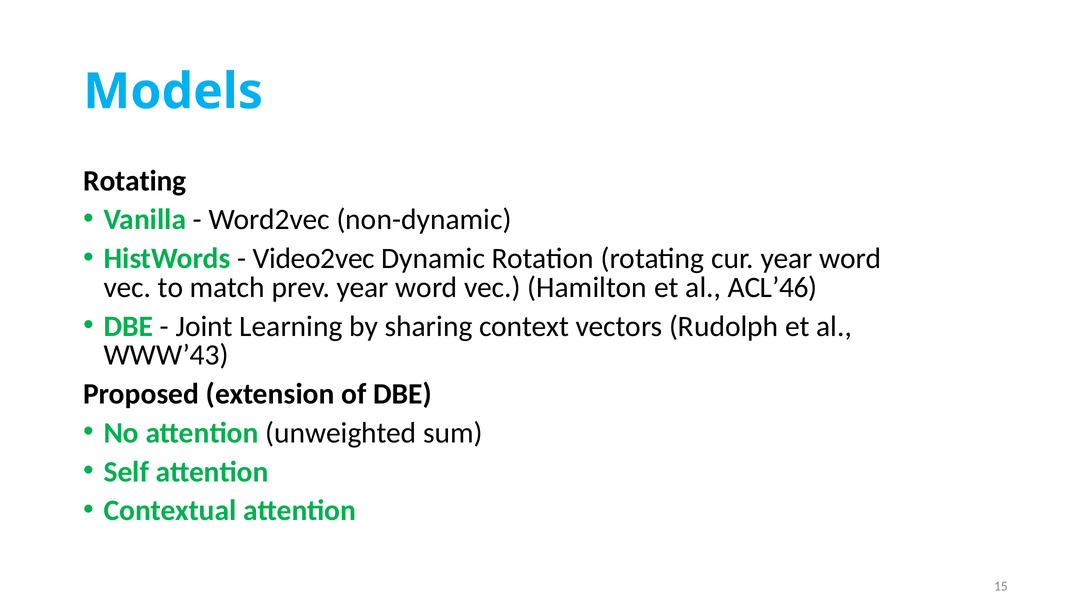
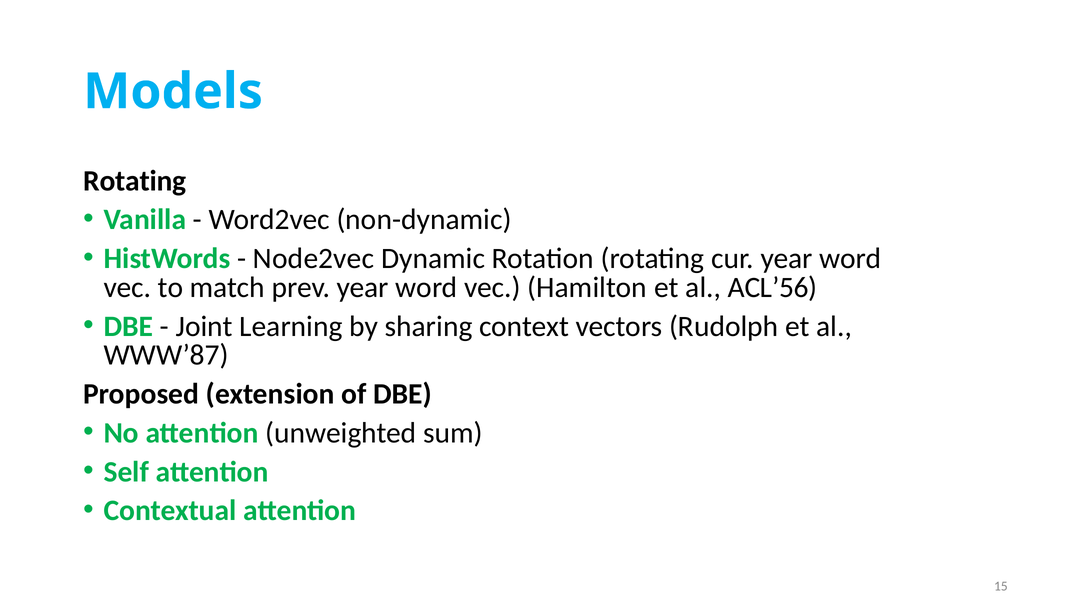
Video2vec: Video2vec -> Node2vec (314, 258)
ACL’46: ACL’46 -> ACL’56 (773, 287)
WWW’43: WWW’43 -> WWW’87 (166, 355)
